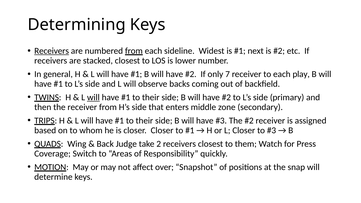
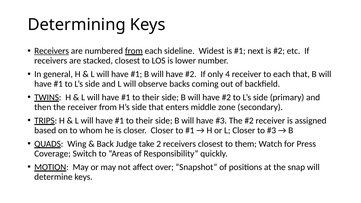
7: 7 -> 4 (228, 74)
each play: play -> that (301, 74)
will underline: present -> none (93, 97)
